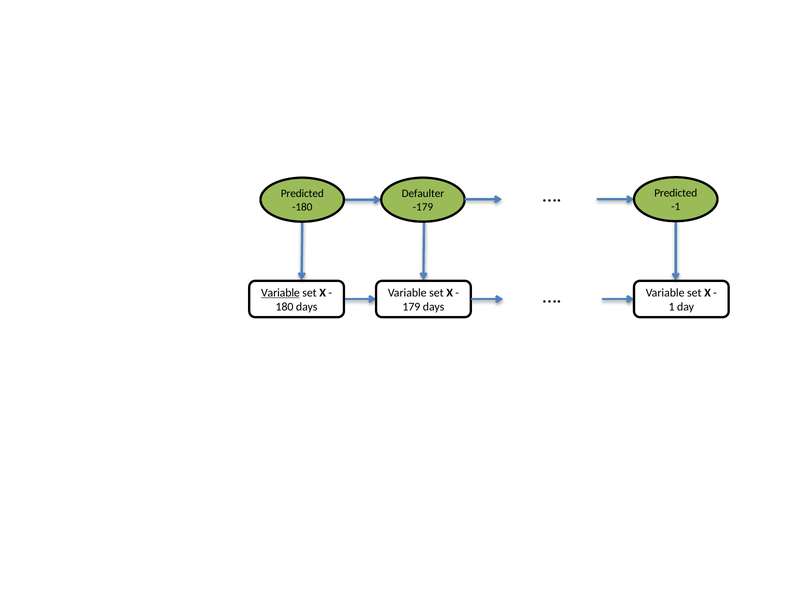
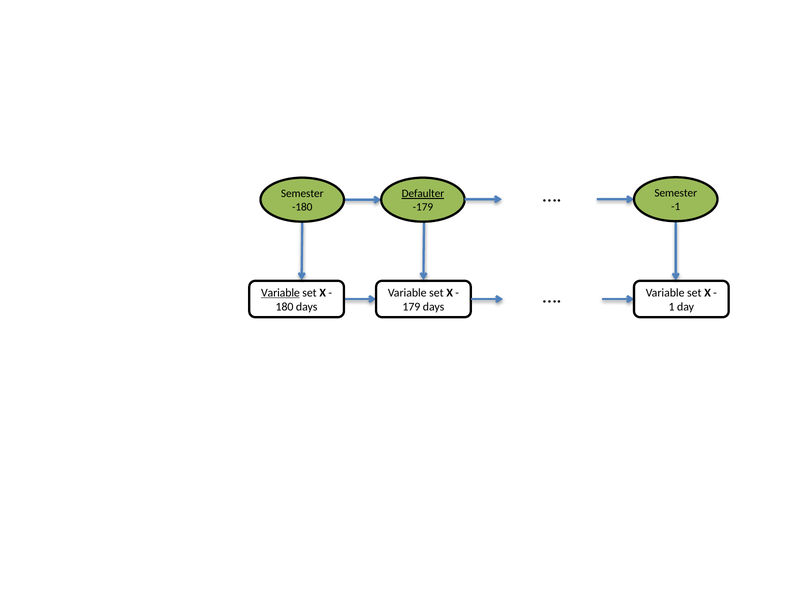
Predicted: Predicted -> Semester (676, 193)
Predicted: Predicted -> Semester (302, 194)
Defaulter underline: none -> present (423, 194)
